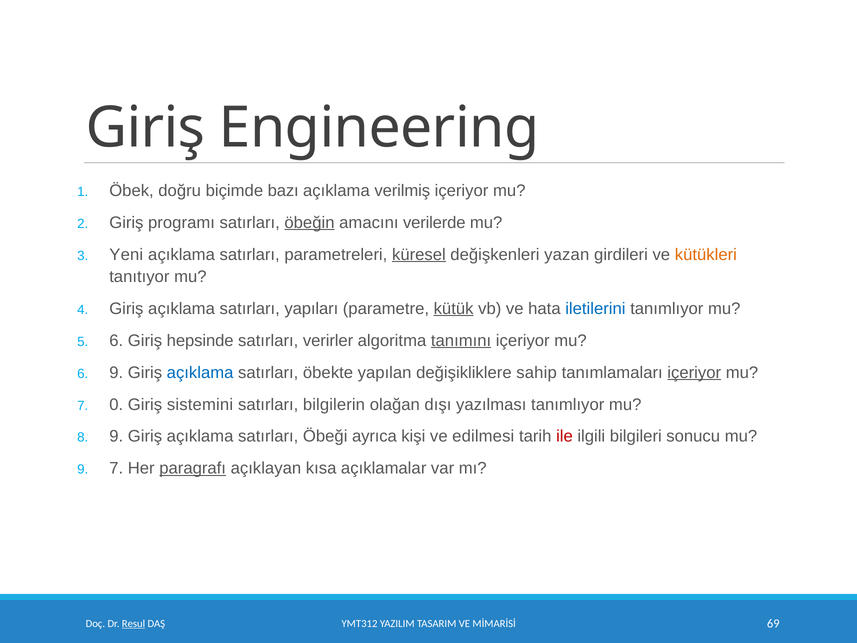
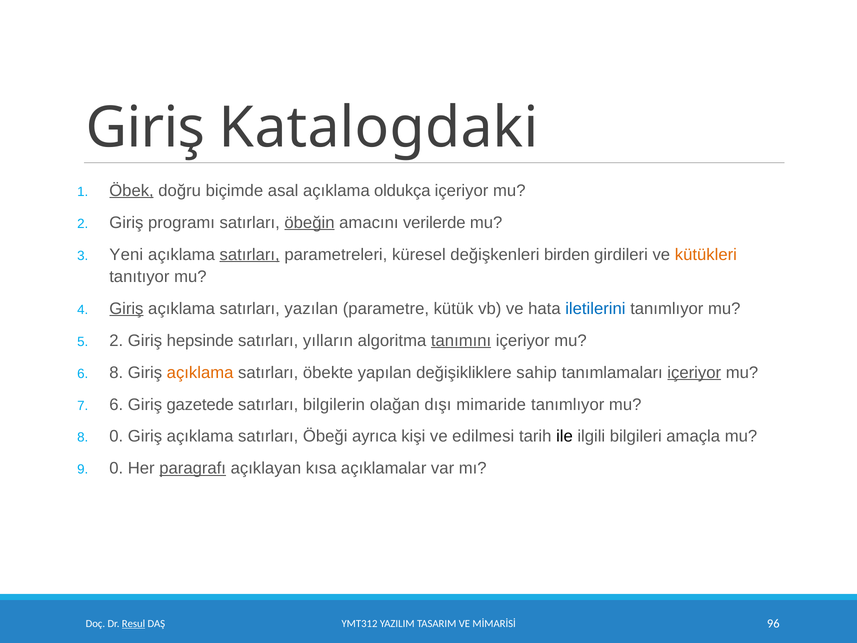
Engineering: Engineering -> Katalogdaki (379, 128)
Öbek underline: none -> present (132, 190)
bazı: bazı -> asal (283, 190)
verilmiş: verilmiş -> oldukça (402, 190)
satırları underline: none -> present (250, 254)
küresel underline: present -> none (419, 254)
yazan: yazan -> birden (567, 254)
Giriş underline: none -> present (126, 308)
yapıları: yapıları -> yazılan (311, 308)
kütük underline: present -> none (454, 308)
5 6: 6 -> 2 (116, 340)
verirler: verirler -> yılların (328, 340)
6 9: 9 -> 8 (116, 372)
açıklama colour: blue -> orange (200, 372)
7 0: 0 -> 6 (116, 404)
sistemini: sistemini -> gazetede (200, 404)
yazılması: yazılması -> mimaride (491, 404)
8 9: 9 -> 0 (116, 436)
ile colour: red -> black (564, 436)
sonucu: sonucu -> amaçla (693, 436)
9 7: 7 -> 0 (116, 468)
69: 69 -> 96 (773, 623)
